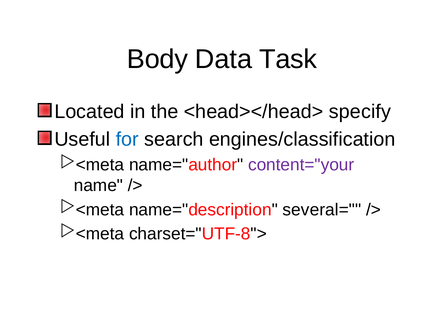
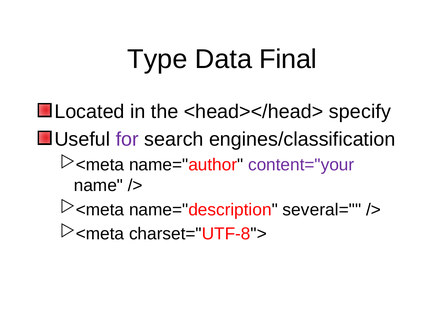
Body: Body -> Type (157, 59)
Task: Task -> Final (288, 59)
for colour: blue -> purple (127, 139)
